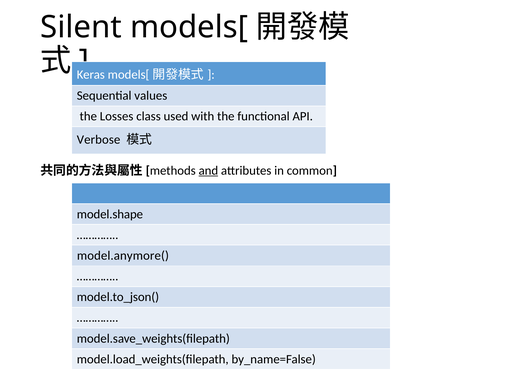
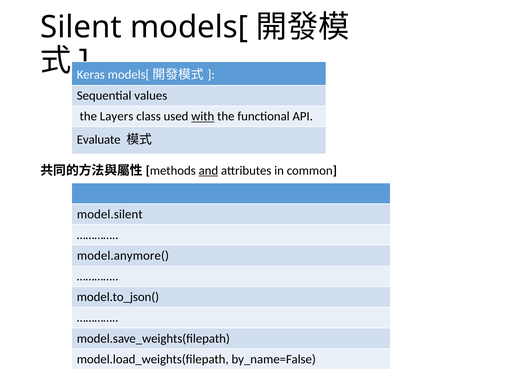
Losses: Losses -> Layers (117, 116)
with underline: none -> present (203, 116)
Verbose: Verbose -> Evaluate (99, 140)
model.shape: model.shape -> model.silent (110, 214)
